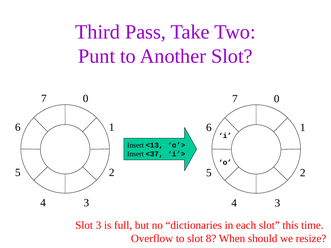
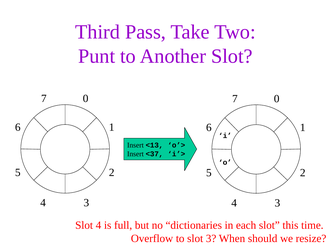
Slot 3: 3 -> 4 (98, 226)
slot 8: 8 -> 3 (211, 239)
